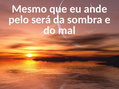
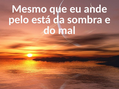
será: será -> está (41, 20)
